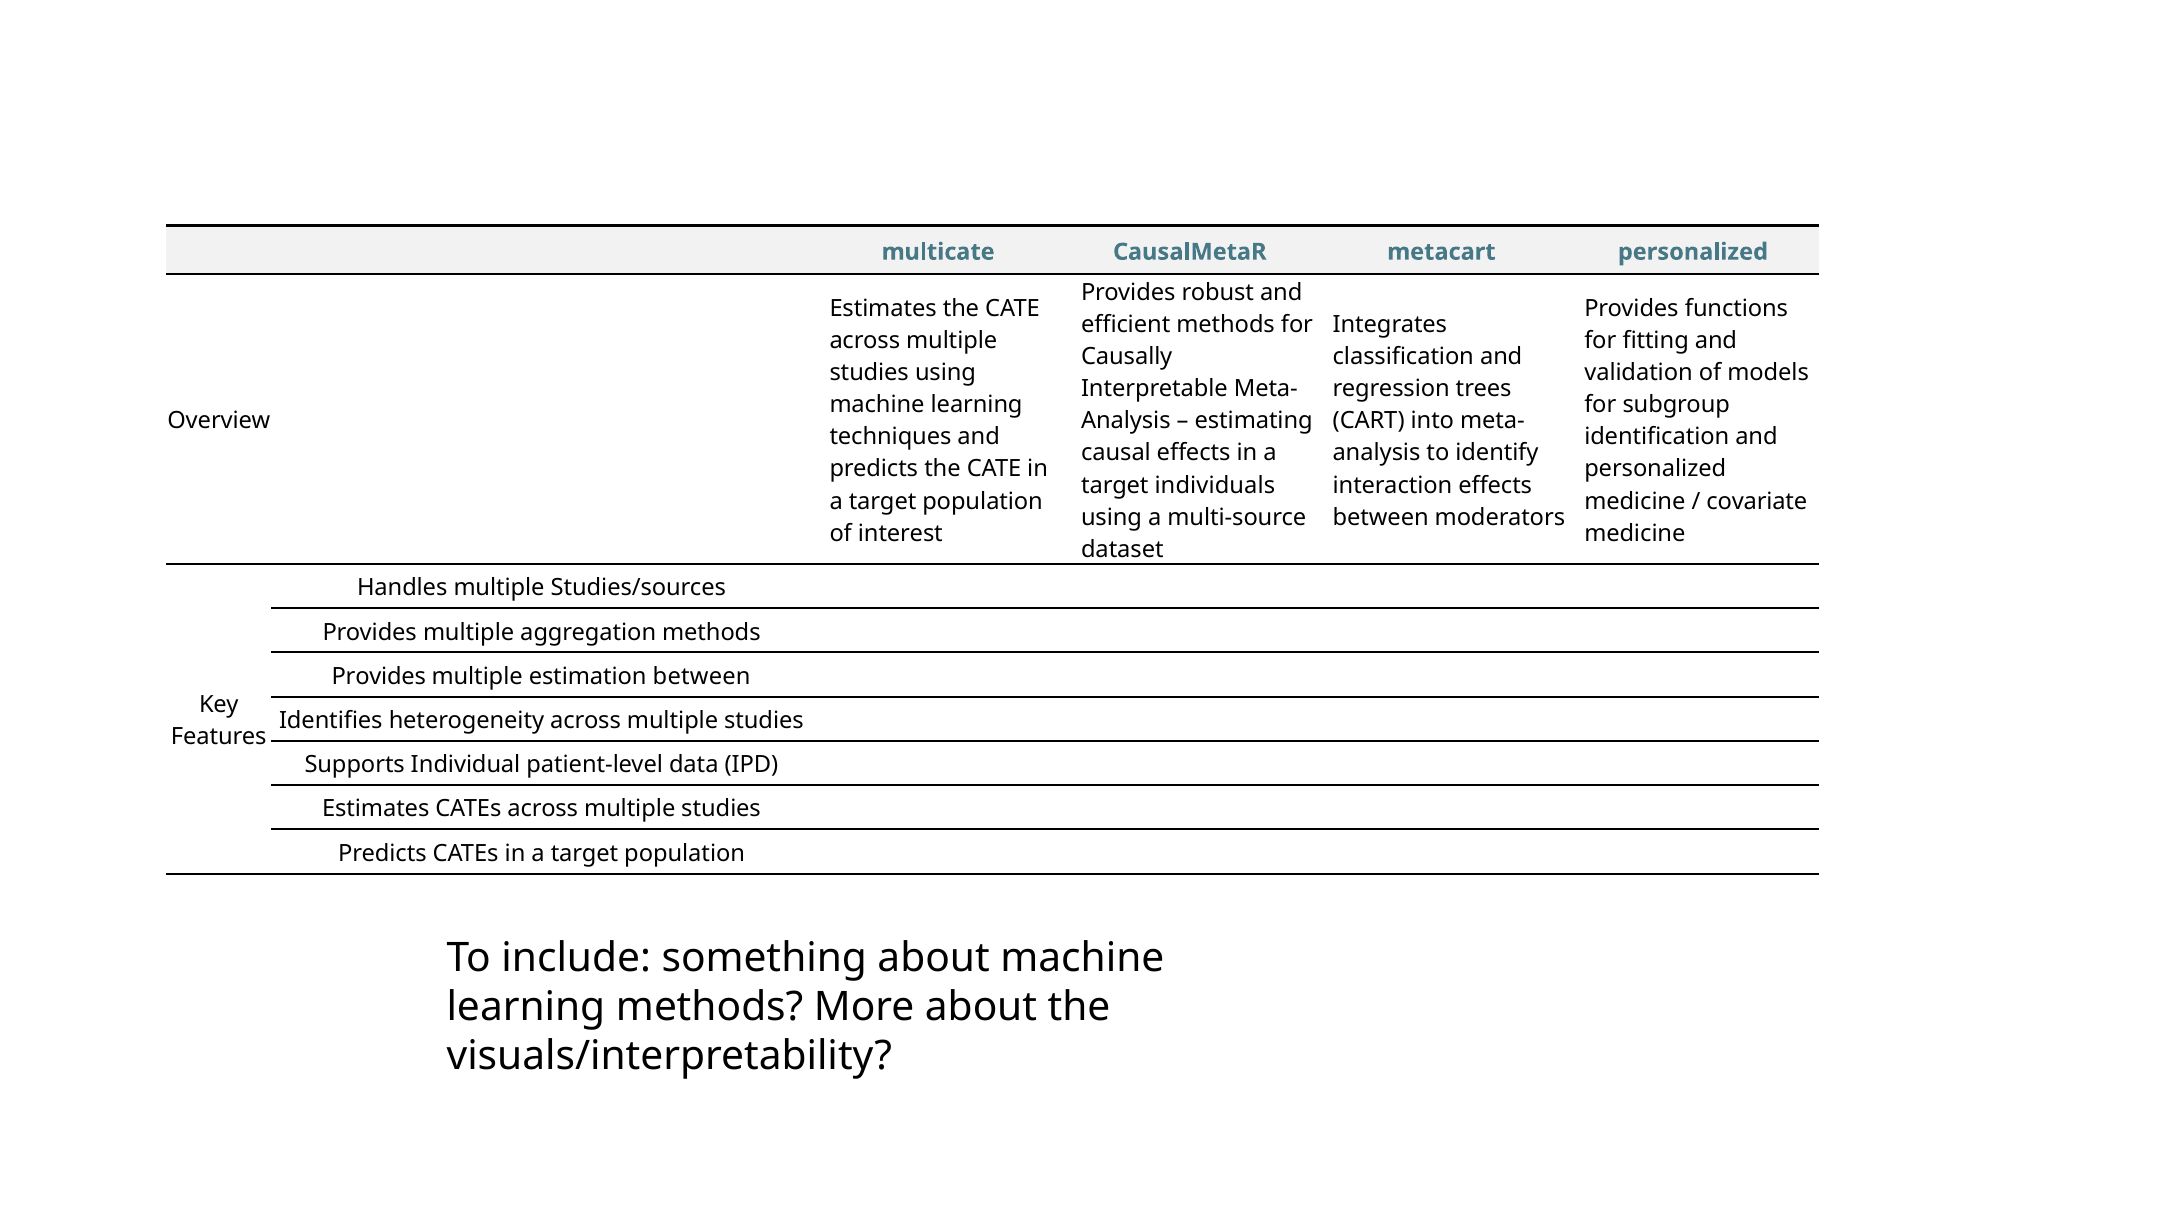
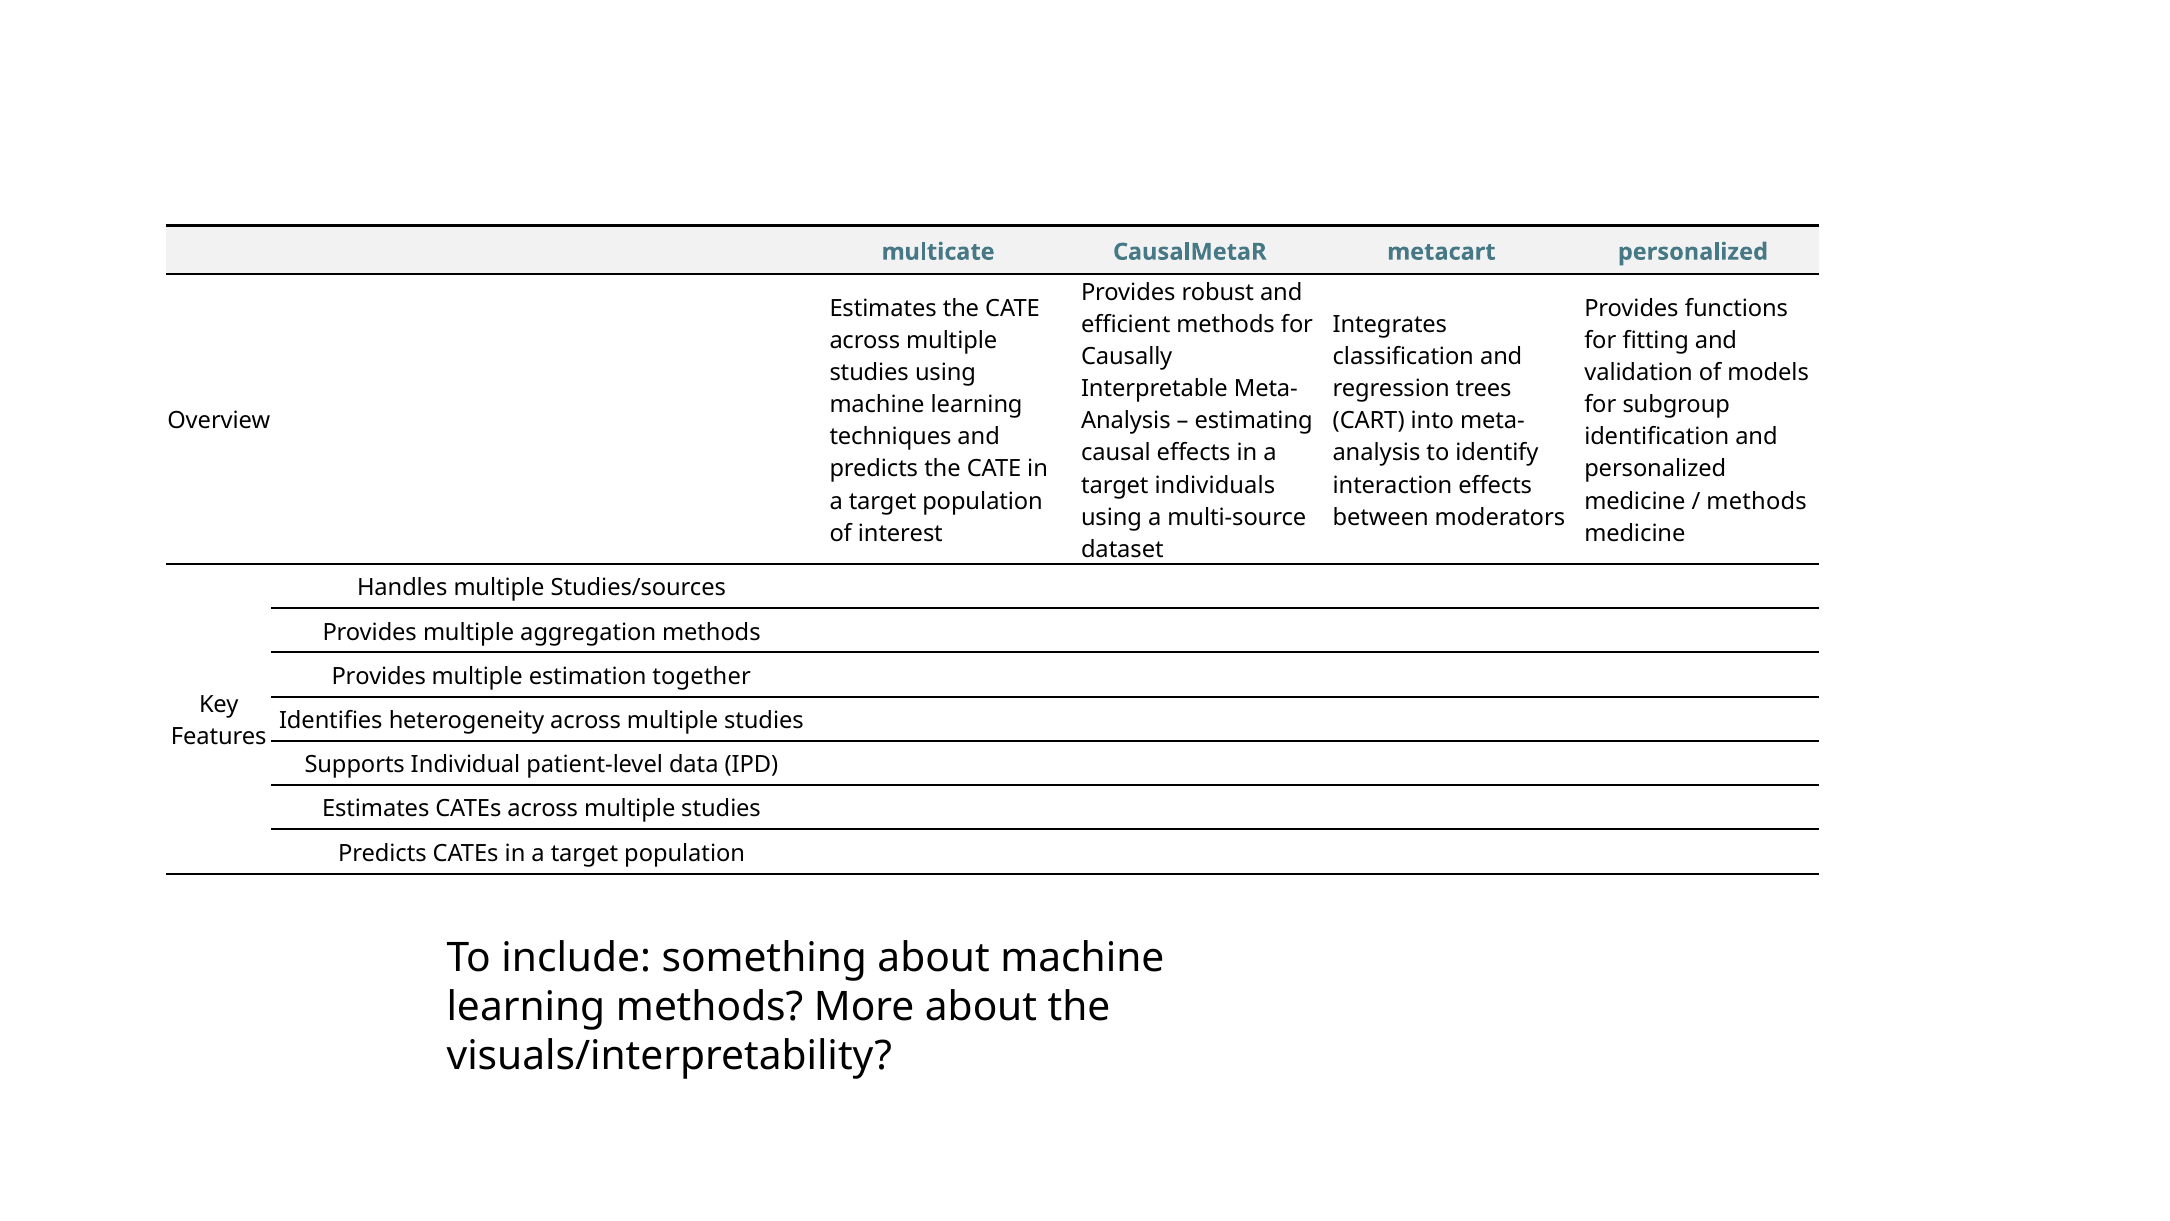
covariate: covariate -> methods (1757, 501)
estimation between: between -> together (702, 676)
